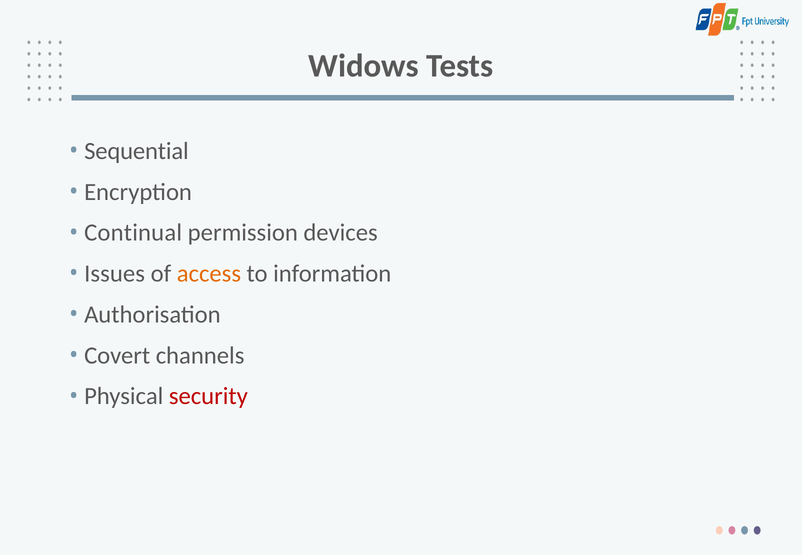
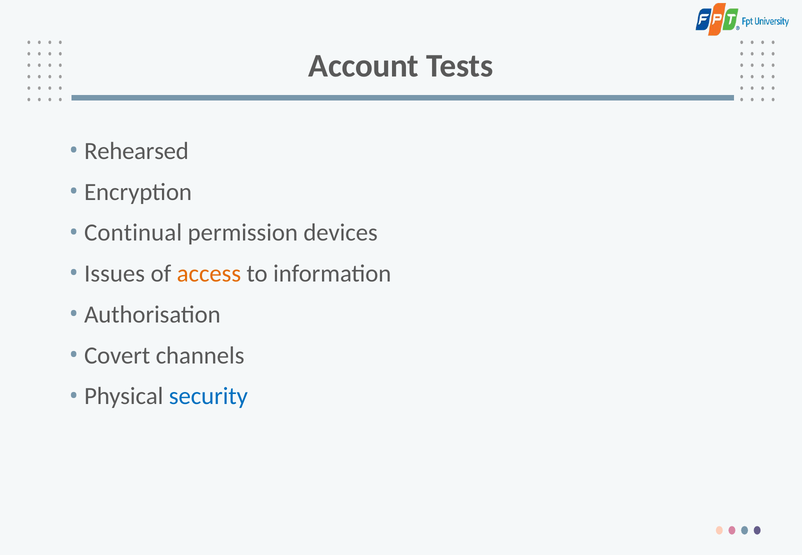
Widows: Widows -> Account (364, 66)
Sequential: Sequential -> Rehearsed (136, 151)
security colour: red -> blue (208, 396)
